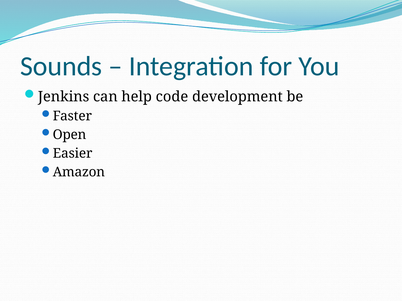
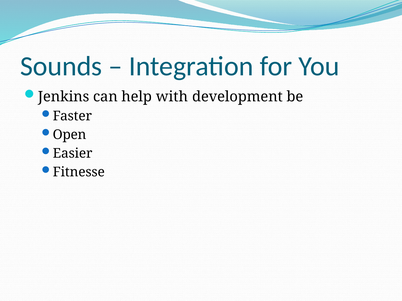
code: code -> with (172, 97)
Amazon: Amazon -> Fitnesse (79, 172)
